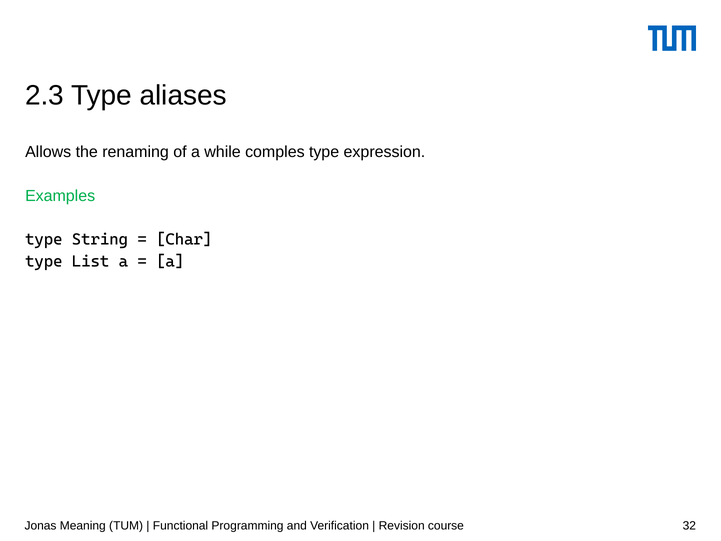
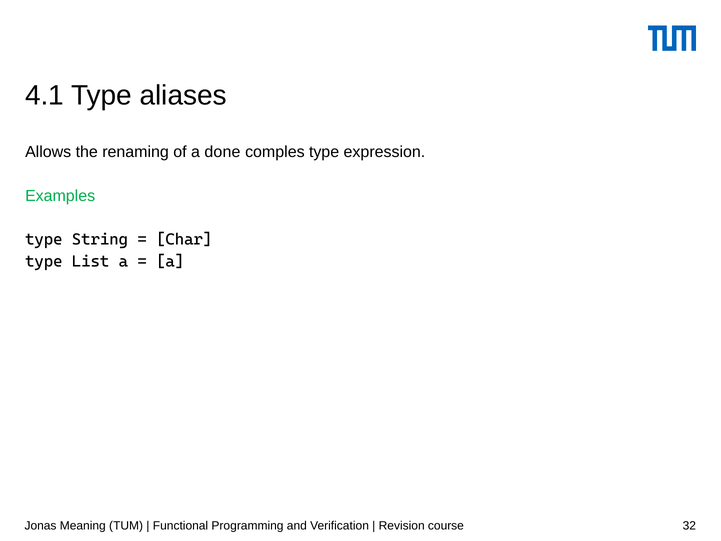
2.3: 2.3 -> 4.1 (45, 96)
while: while -> done (222, 152)
